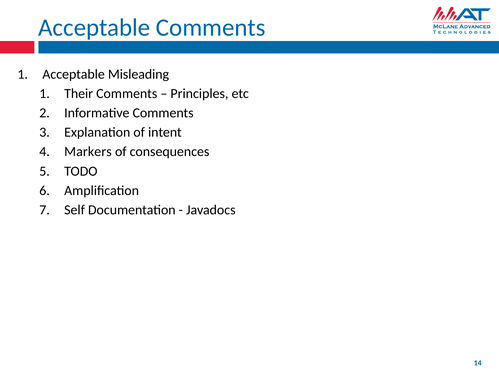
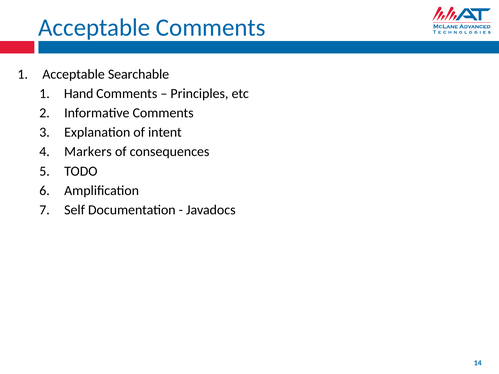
Misleading: Misleading -> Searchable (139, 74)
Their: Their -> Hand (79, 94)
